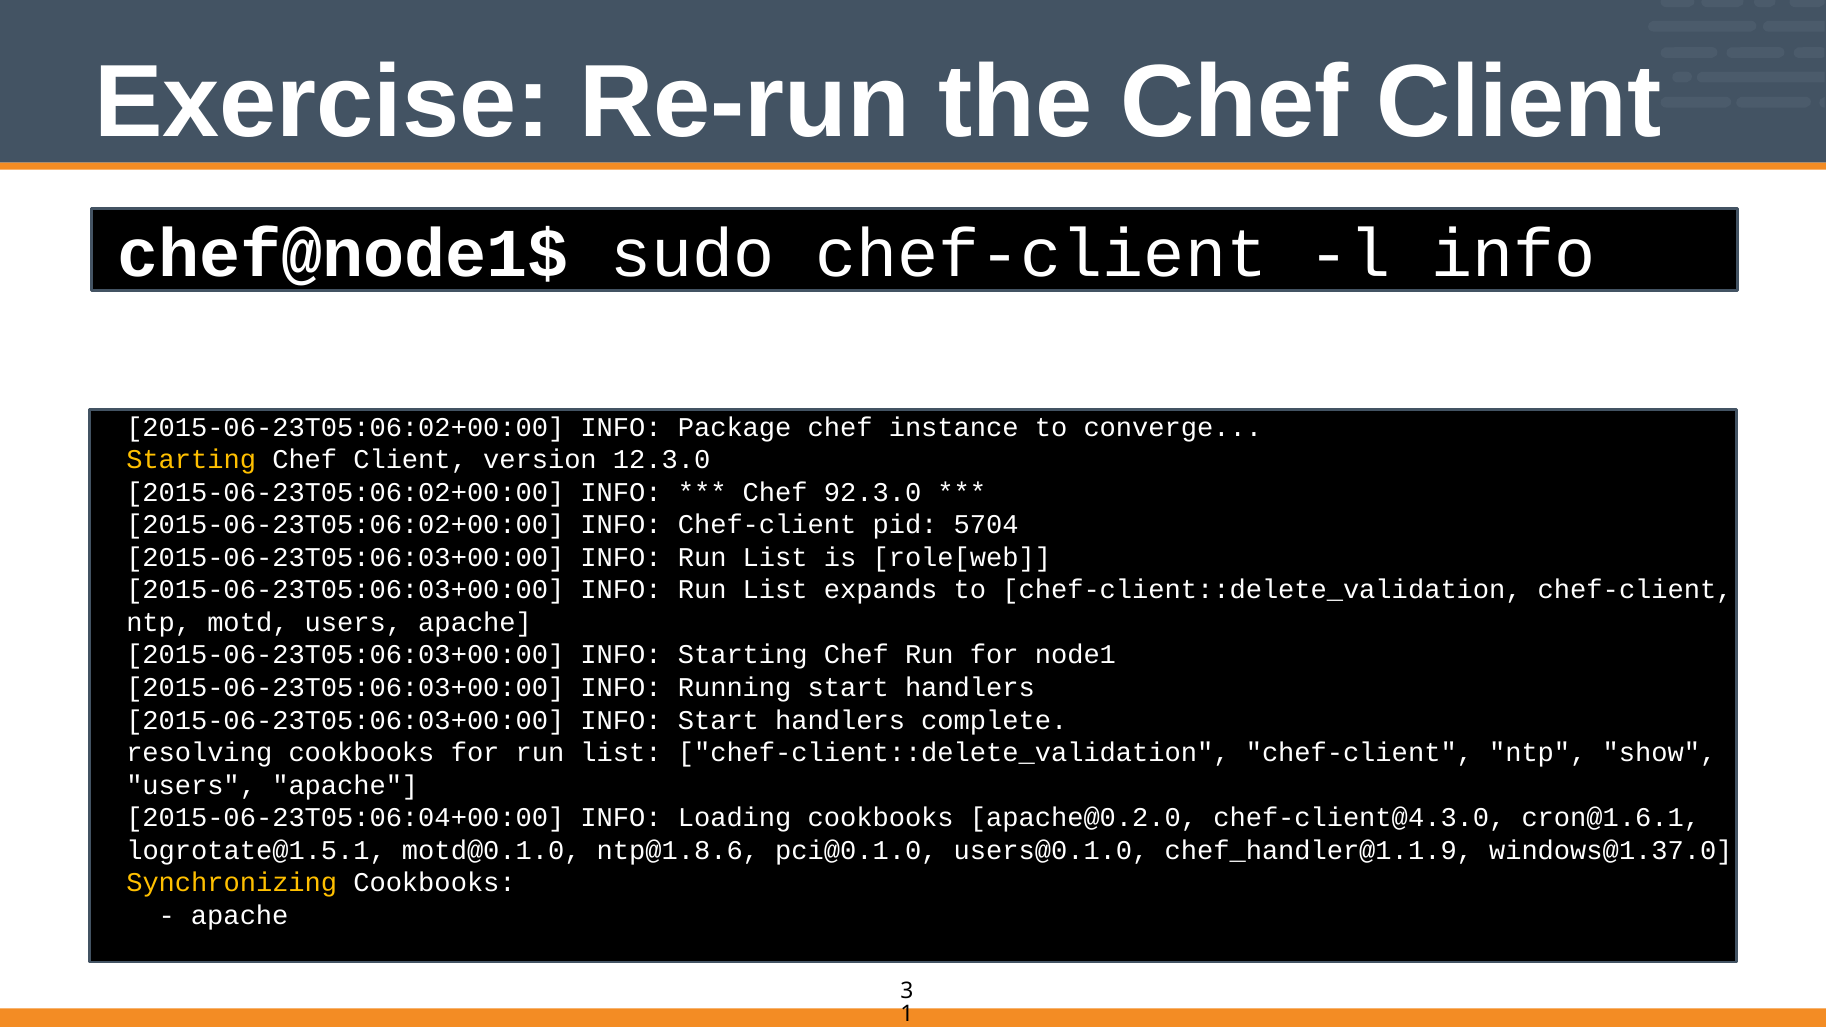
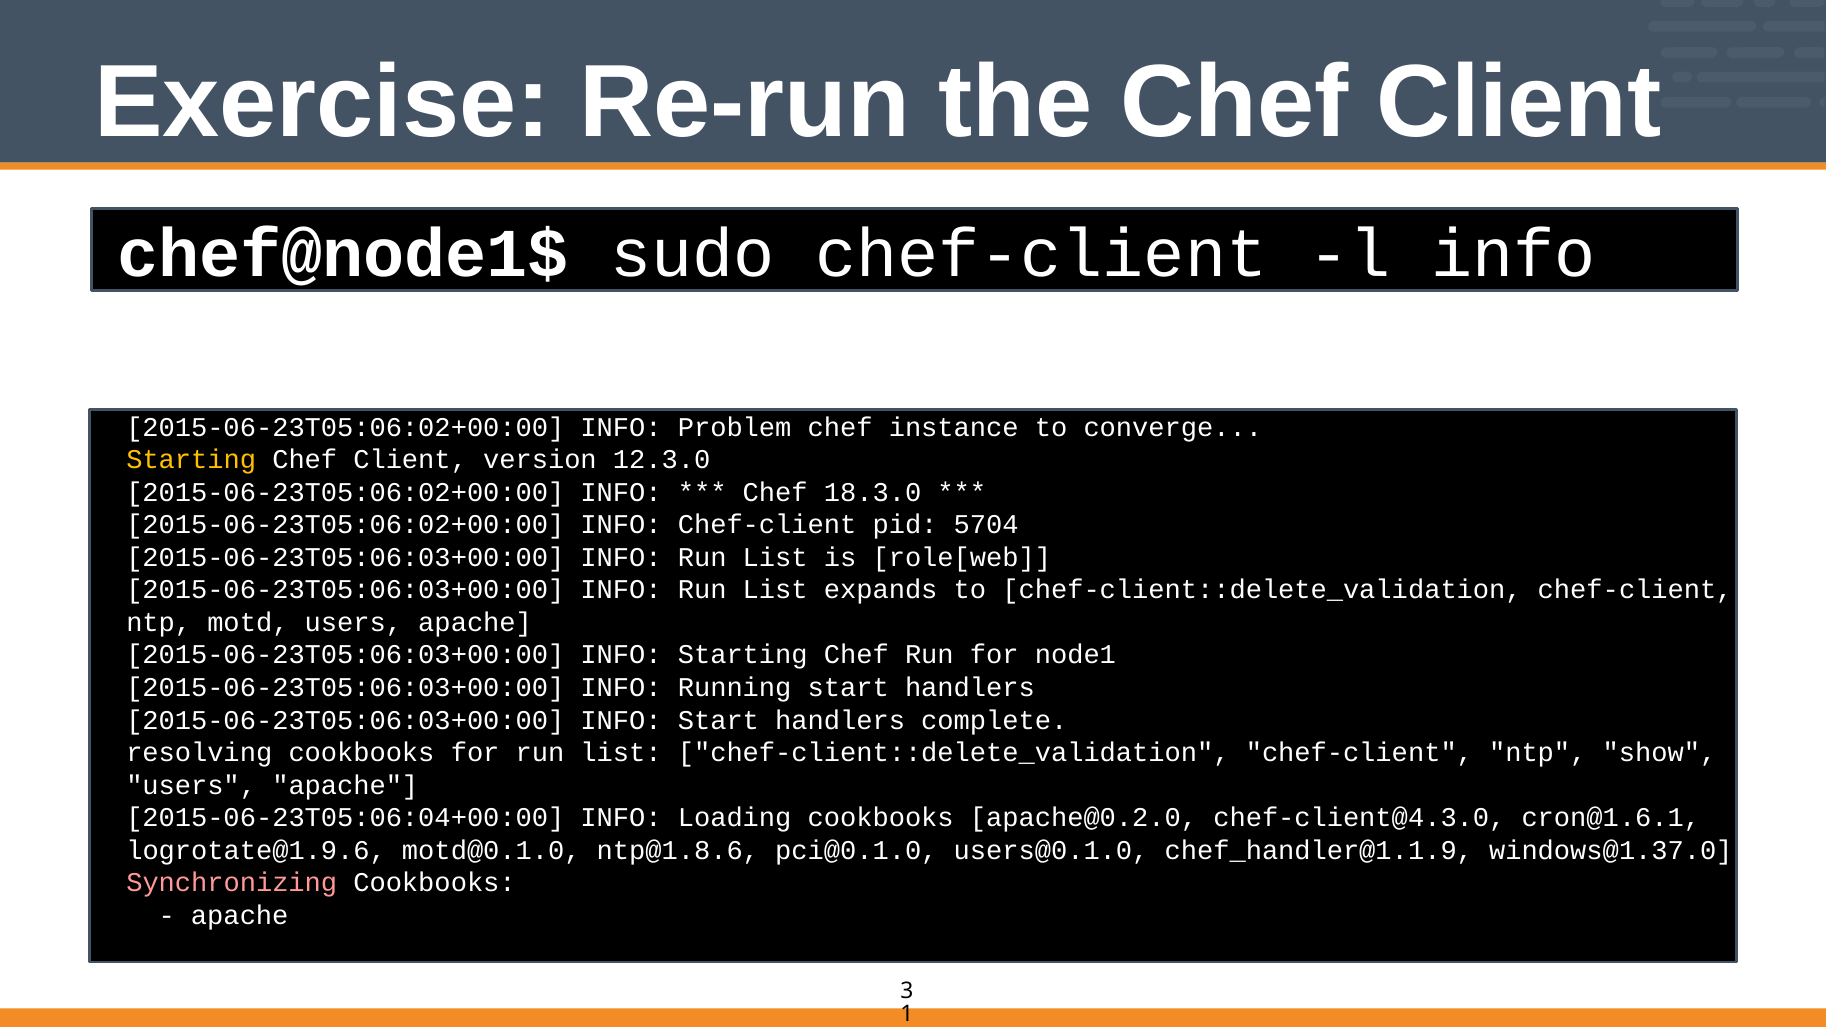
Package: Package -> Problem (735, 428)
92.3.0: 92.3.0 -> 18.3.0 (873, 493)
logrotate@1.5.1: logrotate@1.5.1 -> logrotate@1.9.6 (256, 850)
Synchronizing colour: yellow -> pink (232, 883)
